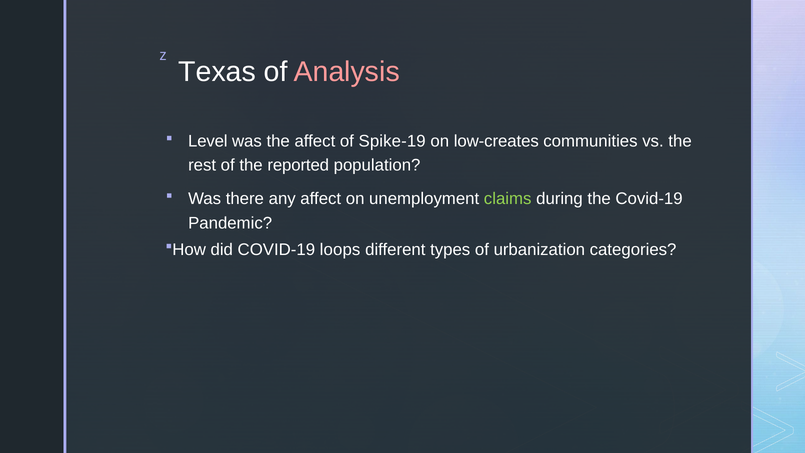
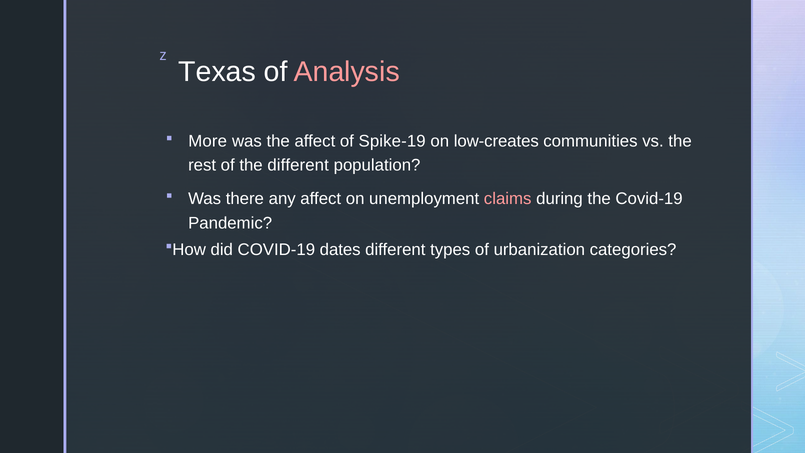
Level: Level -> More (208, 141)
the reported: reported -> different (298, 165)
claims colour: light green -> pink (508, 199)
loops: loops -> dates (340, 249)
